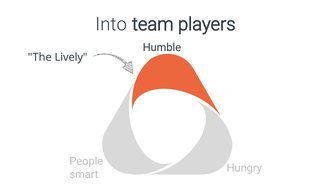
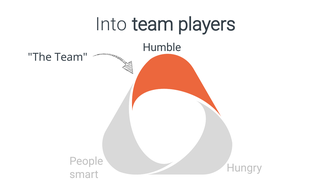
The Lively: Lively -> Team (71, 57)
